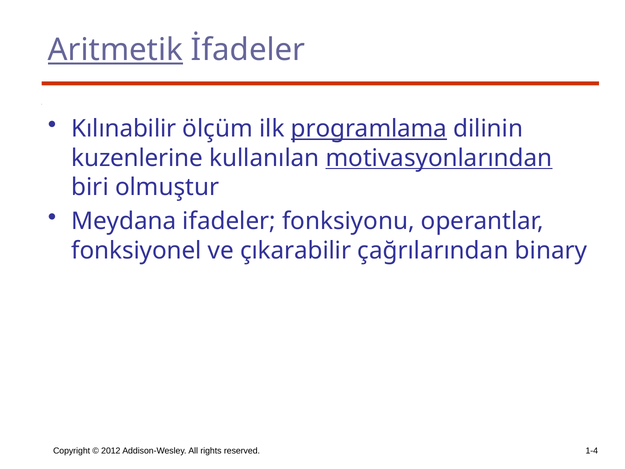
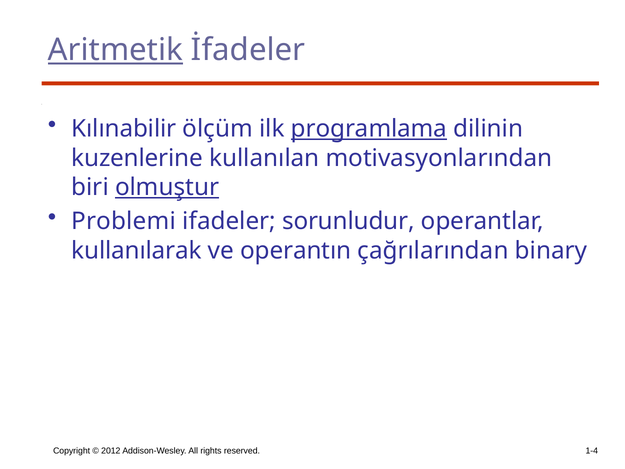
motivasyonlarından underline: present -> none (439, 158)
olmuştur underline: none -> present (167, 187)
Meydana: Meydana -> Problemi (124, 221)
fonksiyonu: fonksiyonu -> sorunludur (348, 221)
fonksiyonel: fonksiyonel -> kullanılarak (137, 250)
çıkarabilir: çıkarabilir -> operantın (296, 250)
